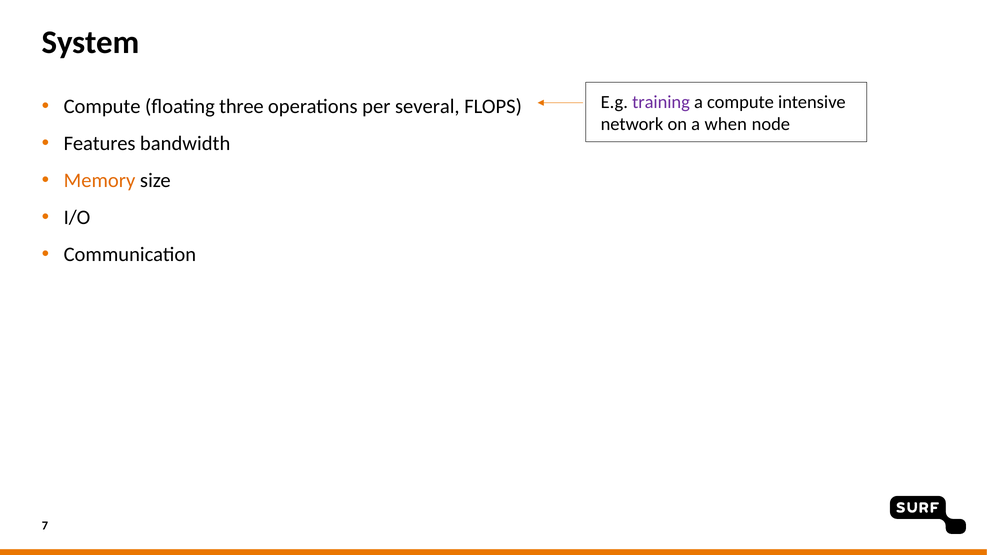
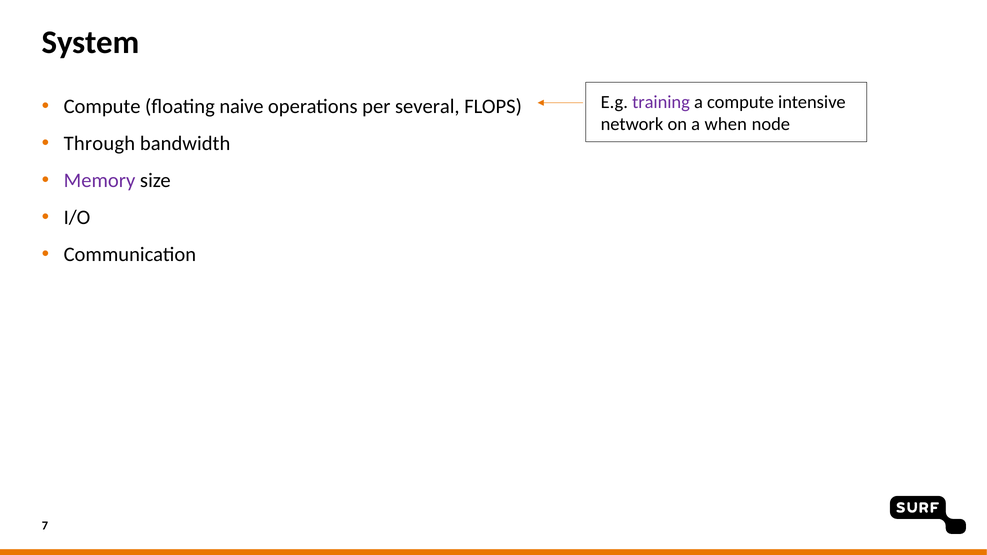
three: three -> naive (241, 106)
Features: Features -> Through (99, 144)
Memory colour: orange -> purple (99, 181)
